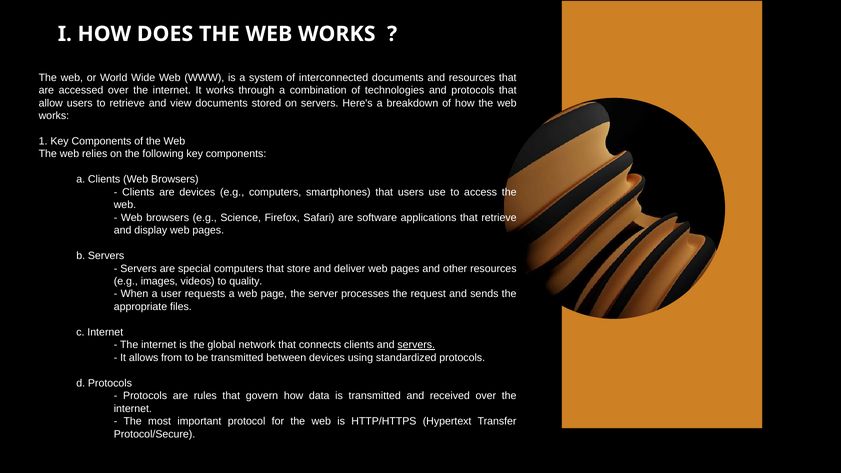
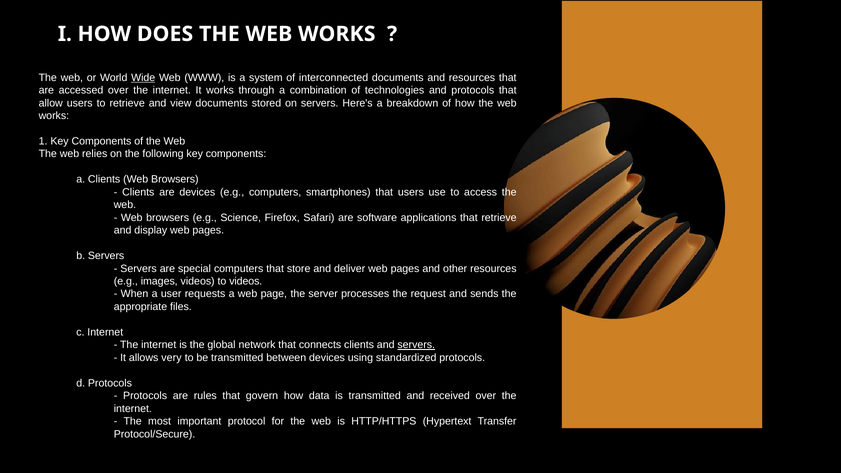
Wide underline: none -> present (143, 78)
to quality: quality -> videos (246, 281)
from: from -> very (171, 358)
